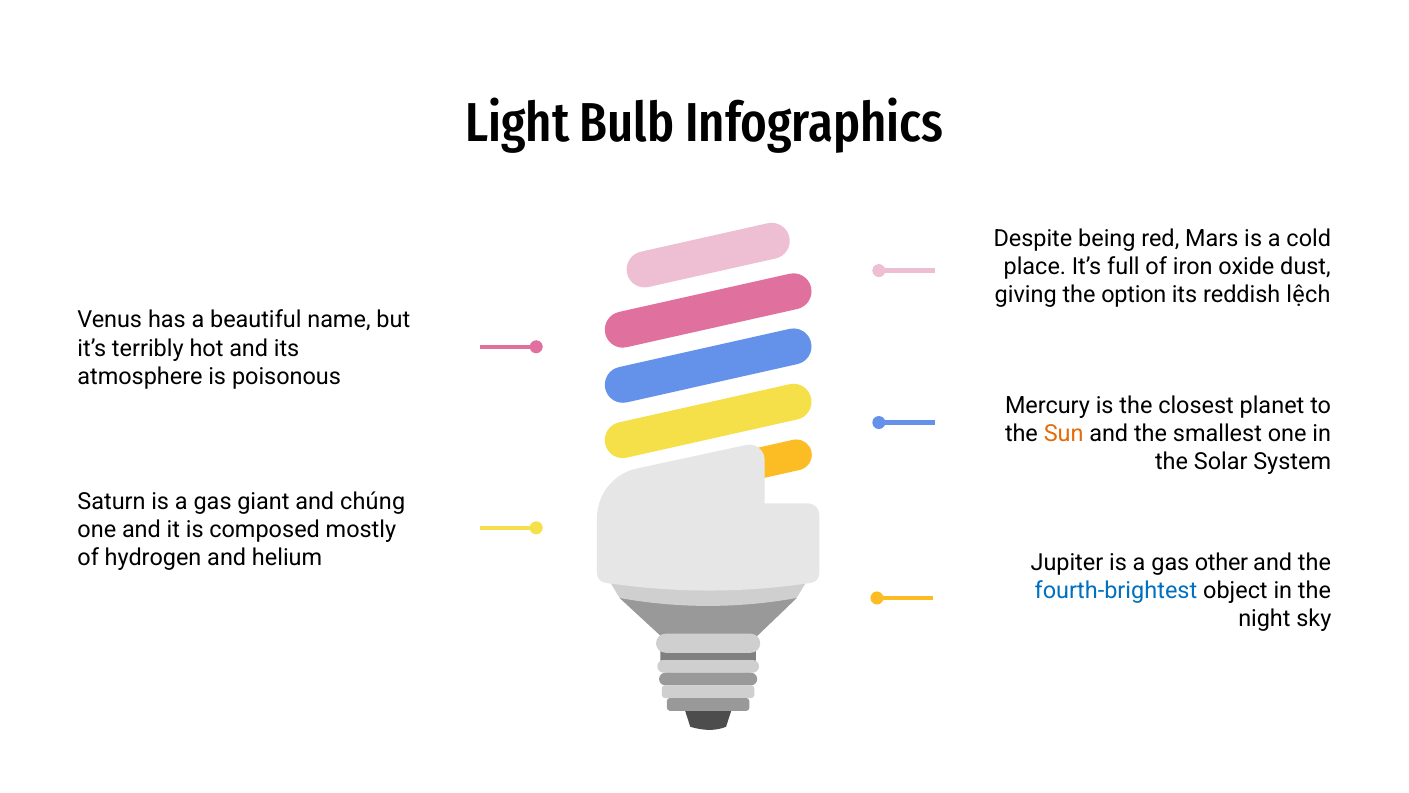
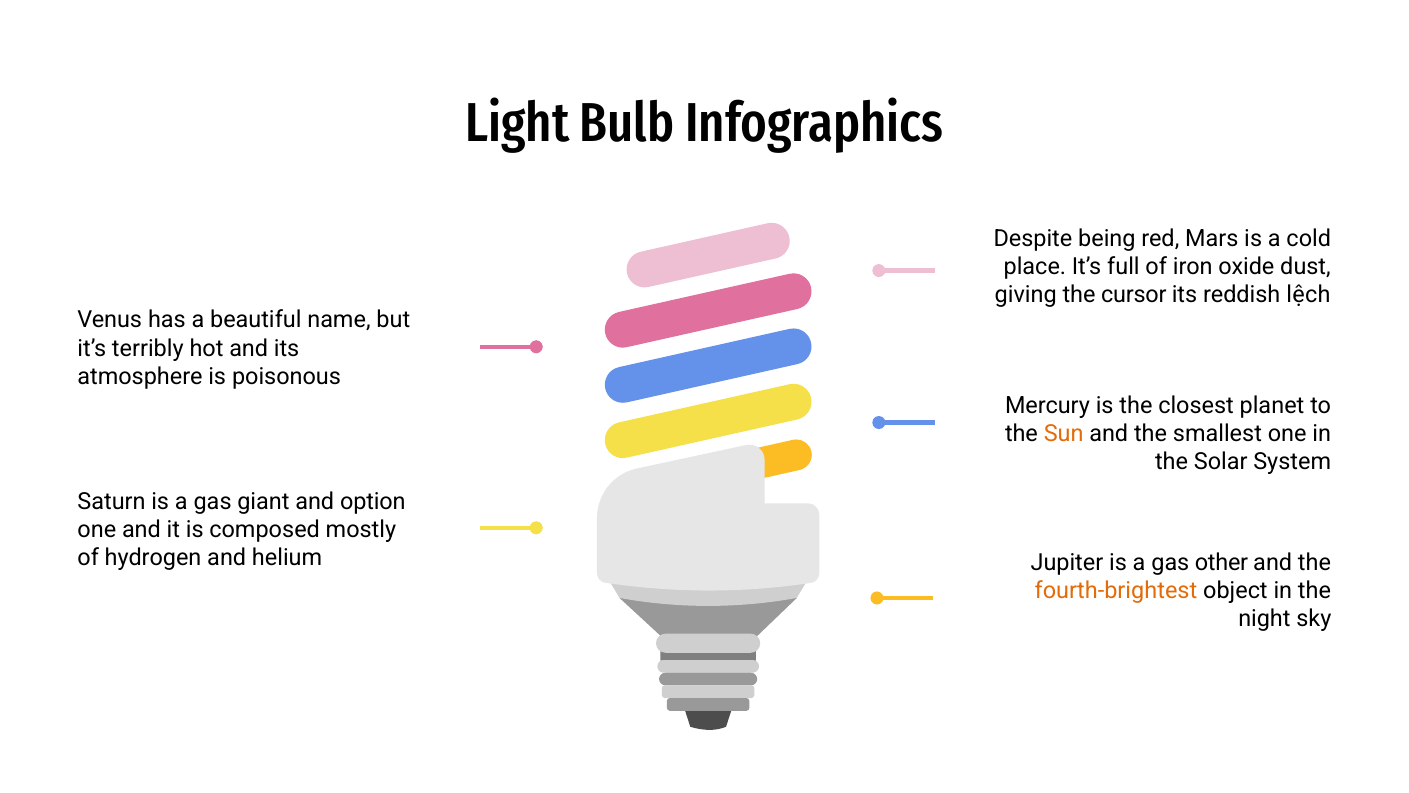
option: option -> cursor (1134, 295)
chúng: chúng -> option (373, 501)
fourth-brightest colour: blue -> orange (1116, 591)
